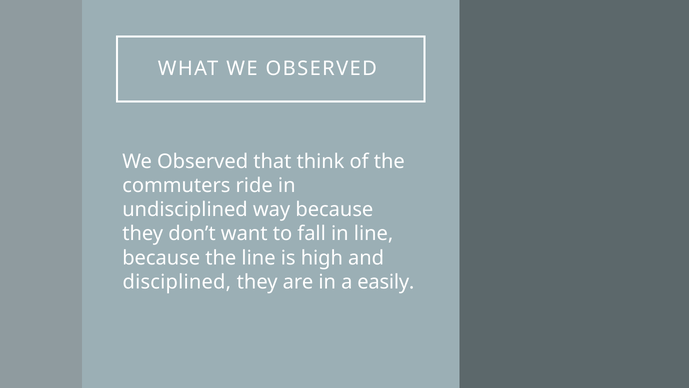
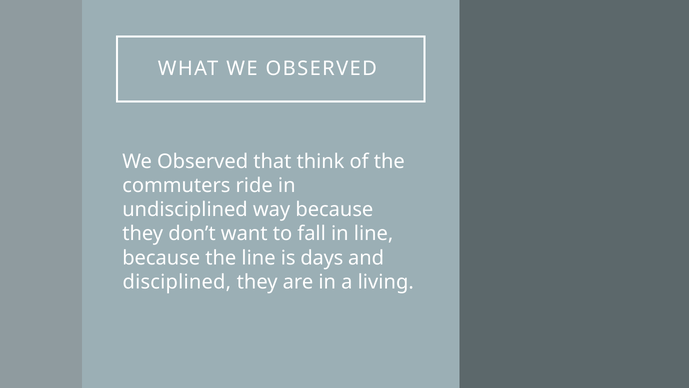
high: high -> days (322, 258)
easily: easily -> living (386, 282)
